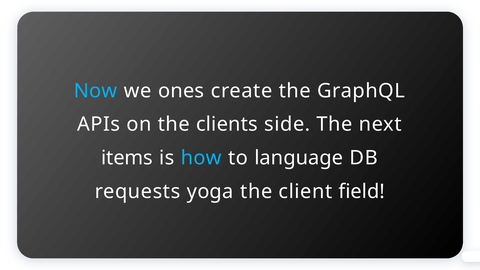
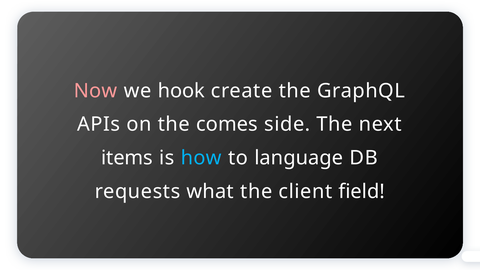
Now colour: light blue -> pink (96, 91)
ones: ones -> hook (181, 91)
clients: clients -> comes (227, 124)
yoga: yoga -> what (210, 192)
